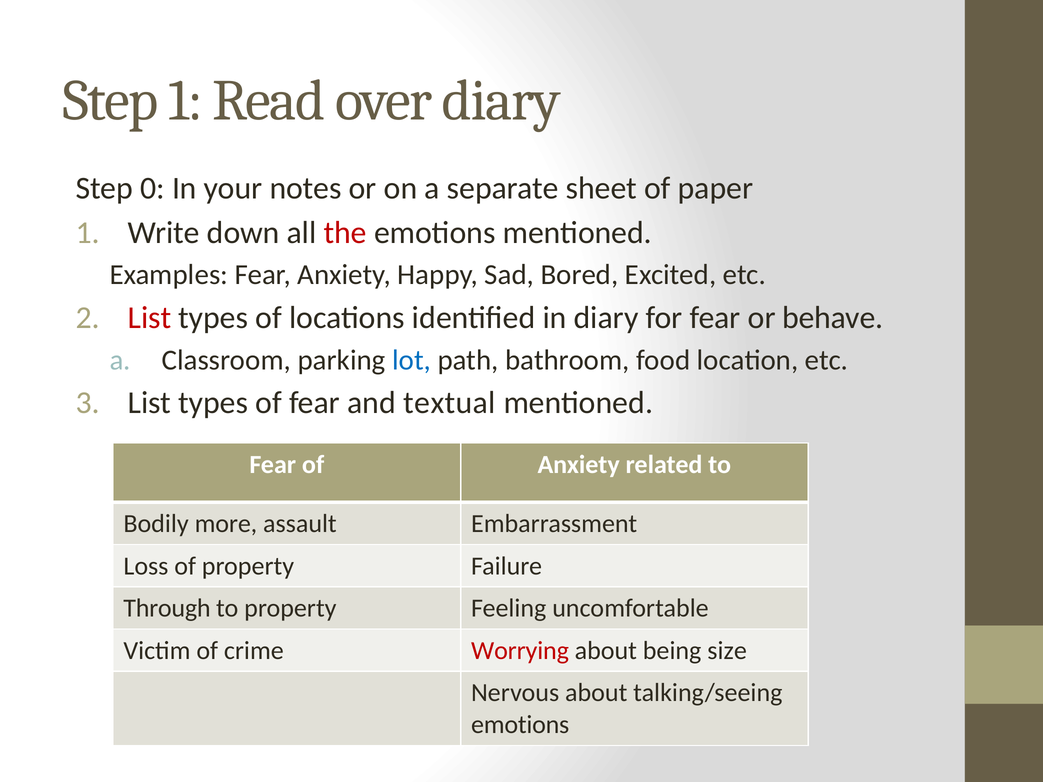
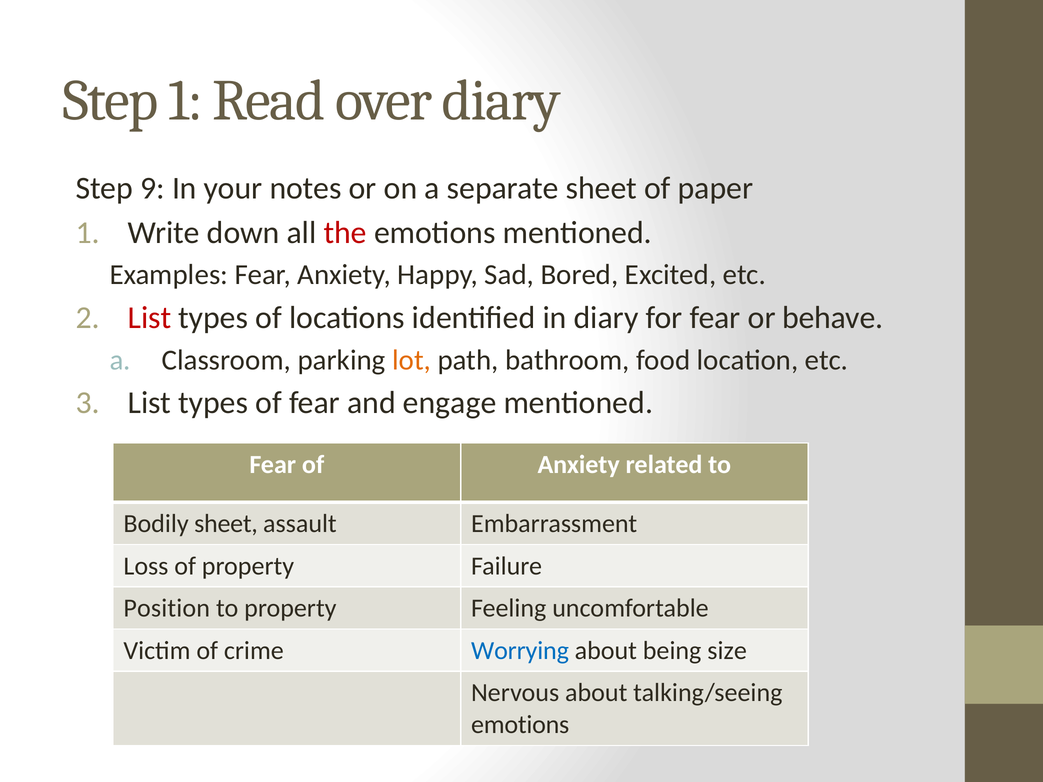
0: 0 -> 9 (152, 188)
lot colour: blue -> orange (412, 360)
textual: textual -> engage (450, 403)
Bodily more: more -> sheet (226, 524)
Through: Through -> Position (167, 608)
Worrying colour: red -> blue (520, 651)
